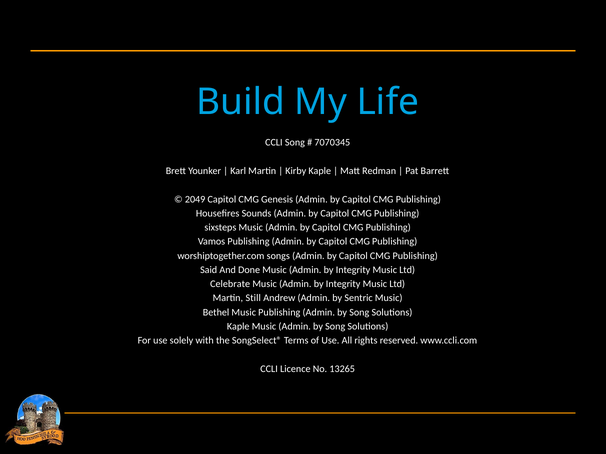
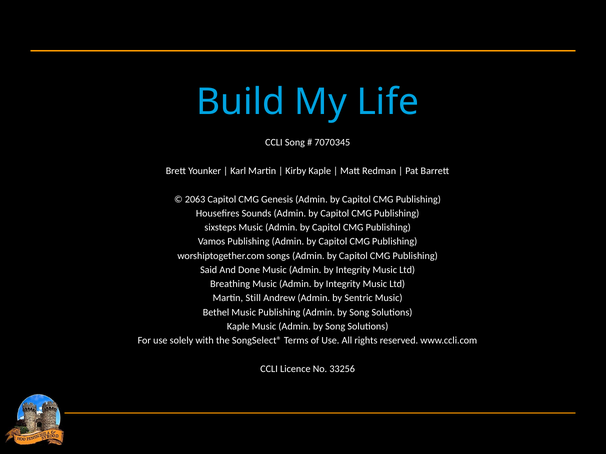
2049: 2049 -> 2063 (195, 199)
Celebrate: Celebrate -> Breathing (230, 284)
13265: 13265 -> 33256 (342, 369)
